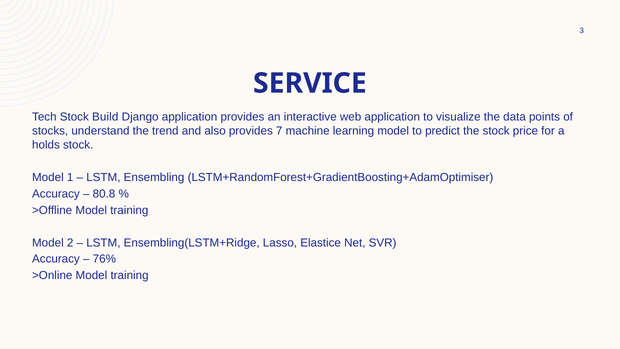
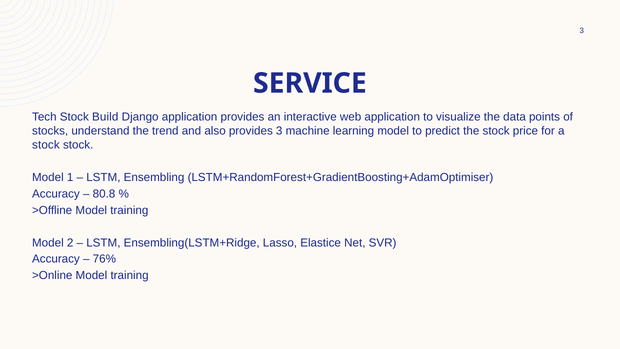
provides 7: 7 -> 3 (279, 131)
holds: holds -> stock (46, 145)
